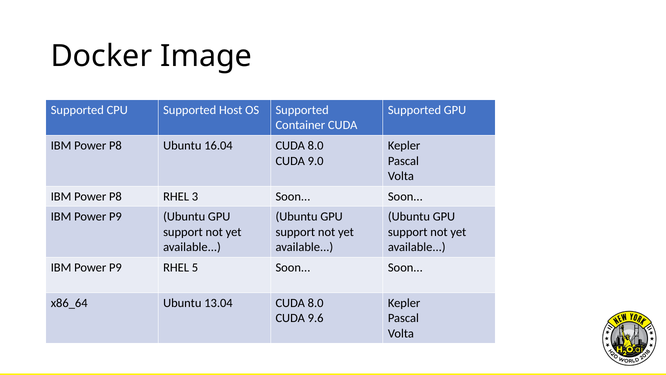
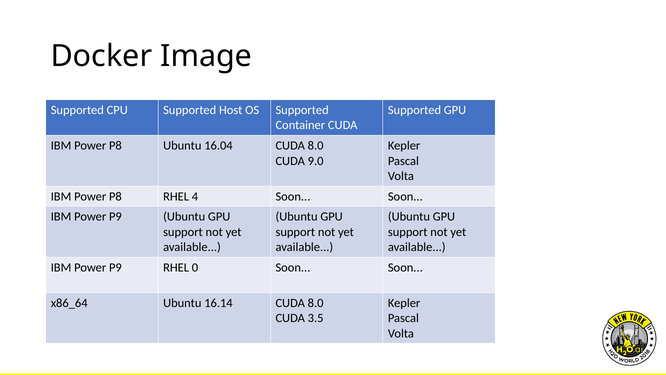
3: 3 -> 4 (195, 196)
5: 5 -> 0 (195, 267)
13.04: 13.04 -> 16.14 (218, 303)
9.6: 9.6 -> 3.5 (316, 318)
